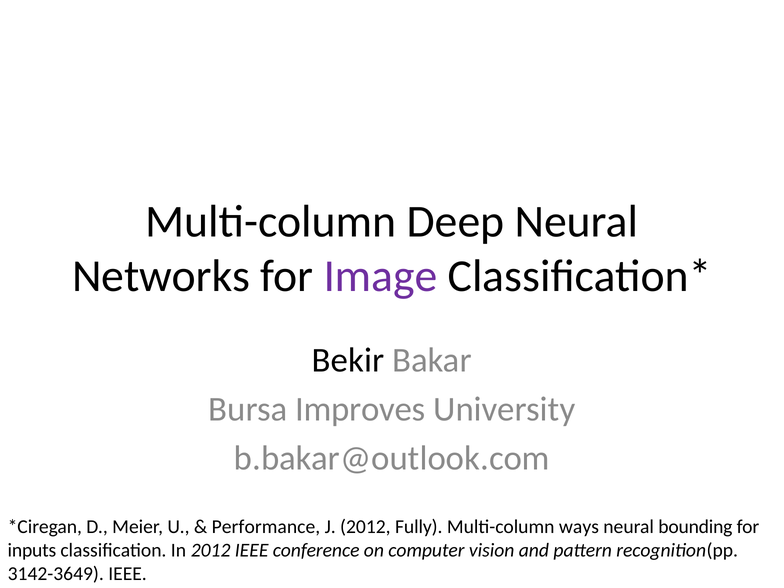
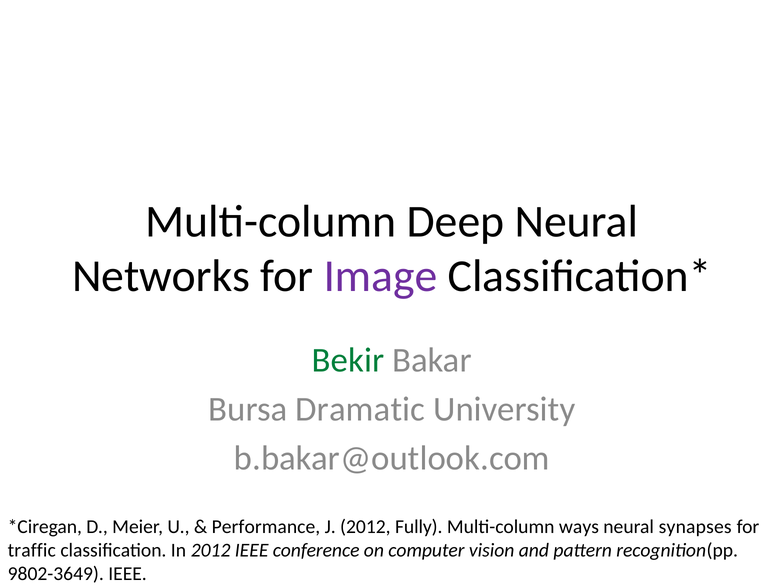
Bekir colour: black -> green (348, 360)
Improves: Improves -> Dramatic (360, 409)
bounding: bounding -> synapses (695, 527)
inputs: inputs -> traffic (32, 550)
3142-3649: 3142-3649 -> 9802-3649 (56, 574)
